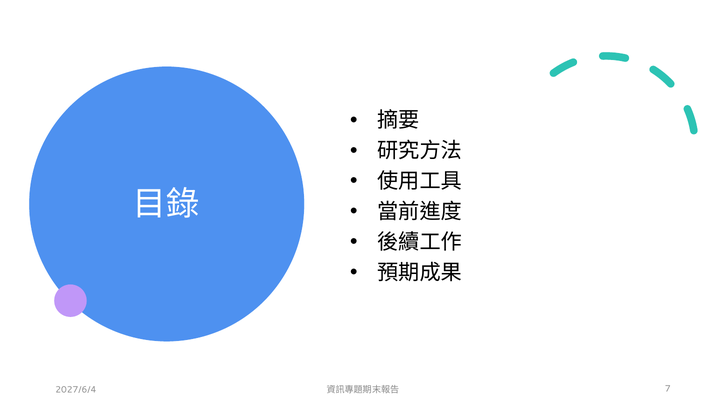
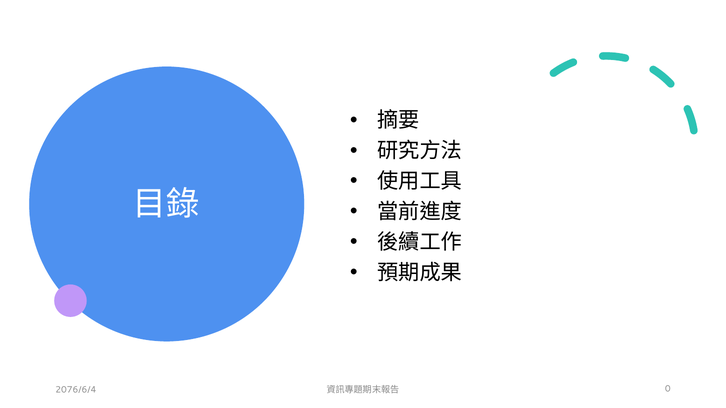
2027/6/4: 2027/6/4 -> 2076/6/4 (76, 390)
7: 7 -> 0 (668, 389)
